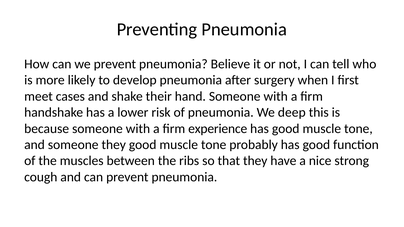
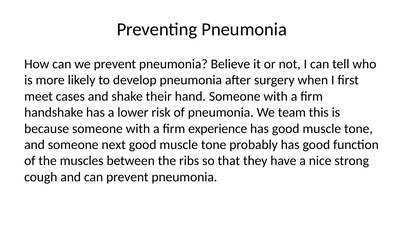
deep: deep -> team (292, 113)
someone they: they -> next (114, 145)
